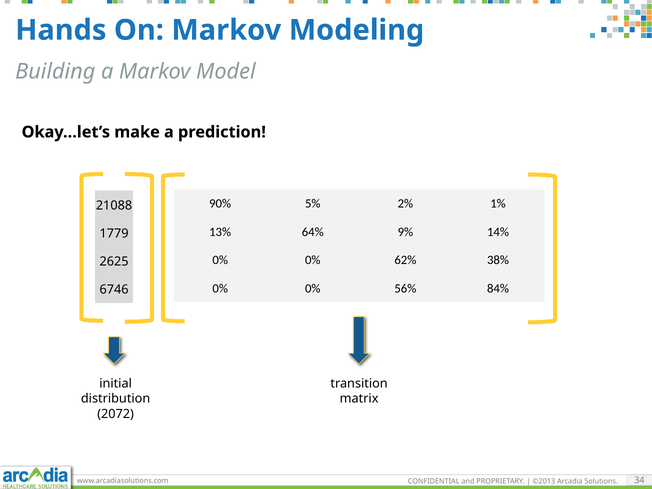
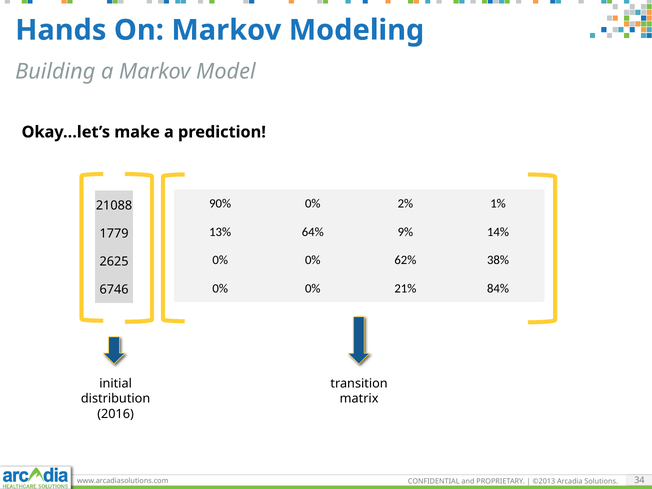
90% 5%: 5% -> 0% (313, 204)
56%: 56% -> 21% (405, 288)
2072: 2072 -> 2016 (116, 414)
